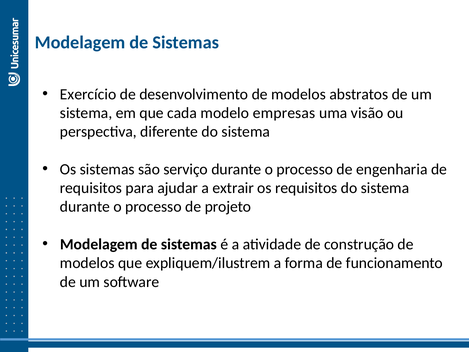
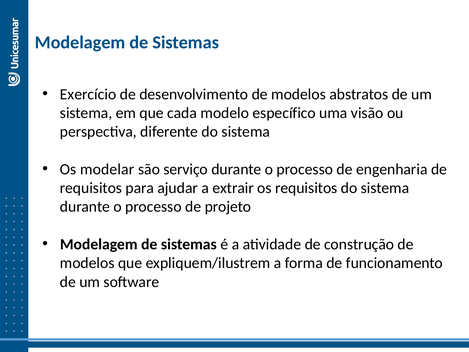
empresas: empresas -> específico (284, 113)
Os sistemas: sistemas -> modelar (107, 169)
